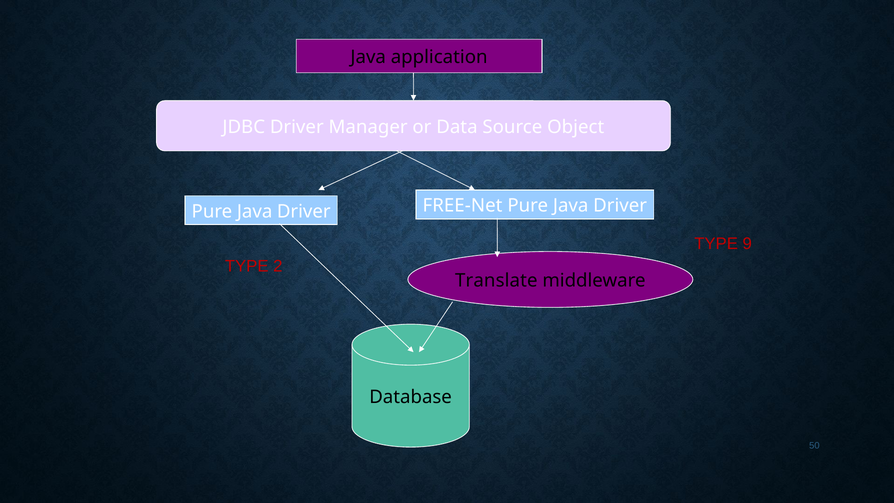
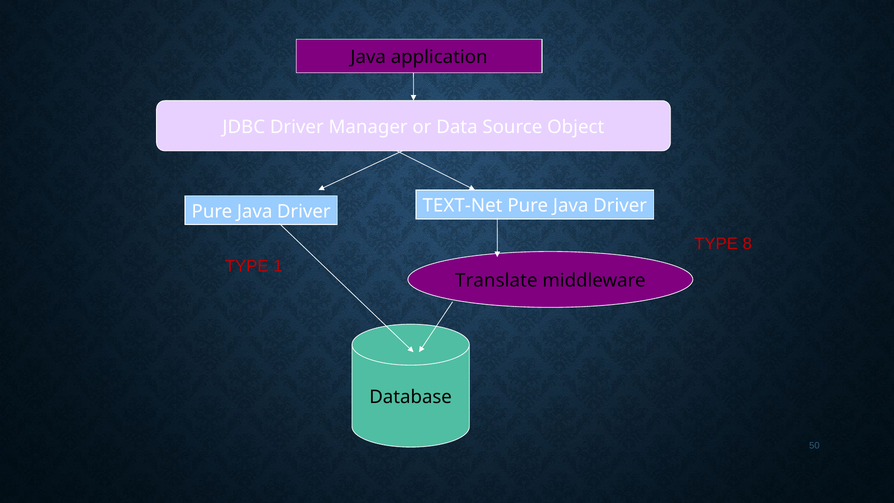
FREE-Net: FREE-Net -> TEXT-Net (462, 206)
9: 9 -> 8 (747, 244)
2: 2 -> 1 (278, 266)
